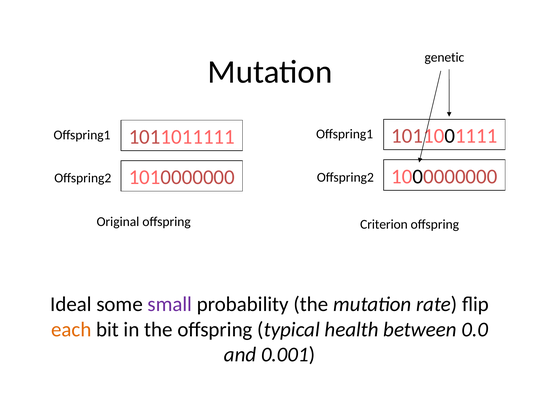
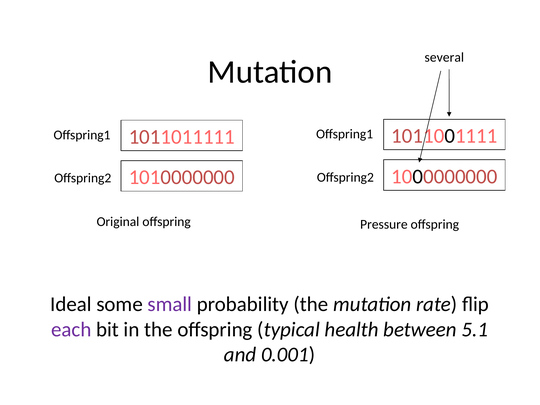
genetic: genetic -> several (444, 58)
Criterion: Criterion -> Pressure (384, 224)
each colour: orange -> purple (71, 329)
0.0: 0.0 -> 5.1 (475, 329)
